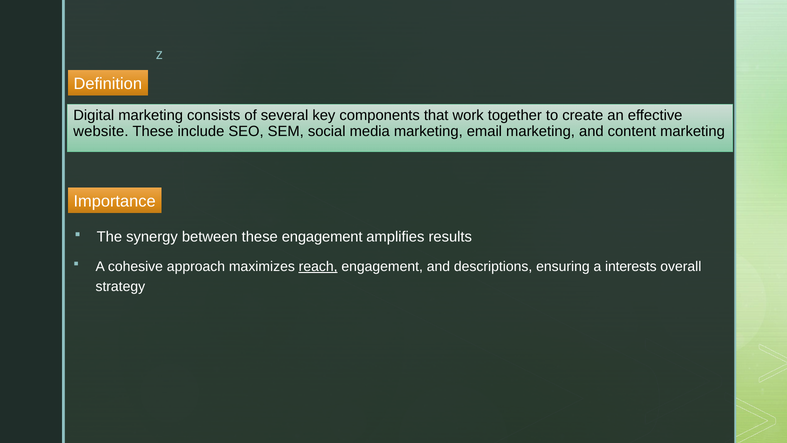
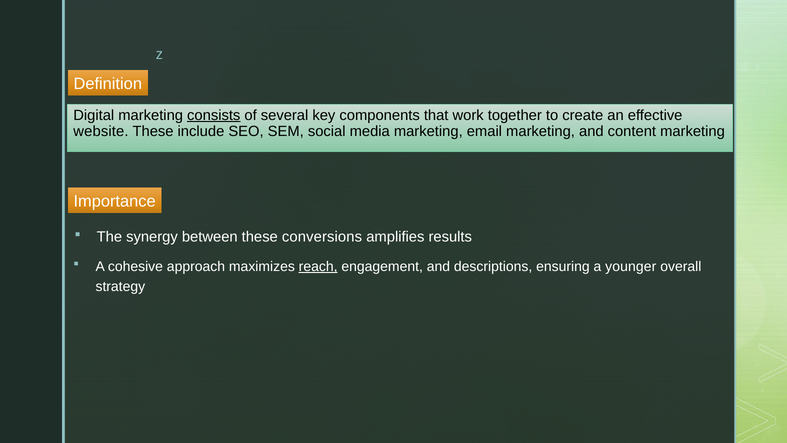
consists underline: none -> present (214, 115)
these engagement: engagement -> conversions (322, 237)
interests: interests -> younger (631, 266)
